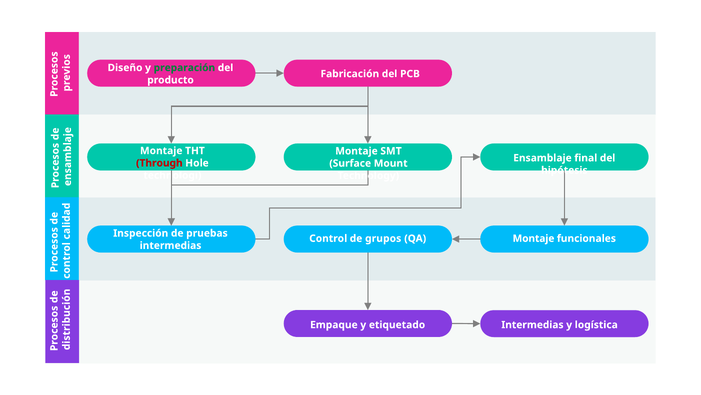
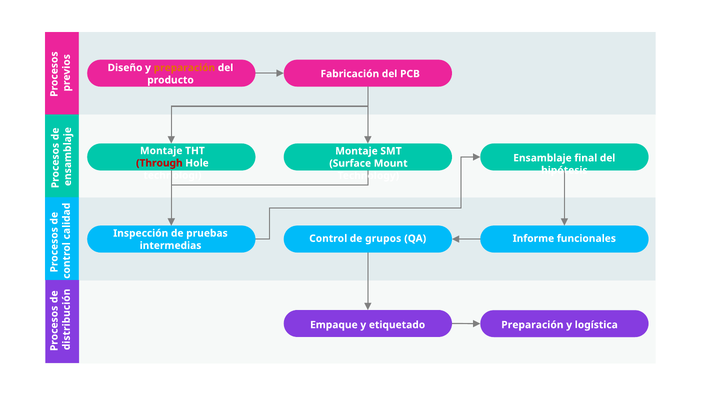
preparación colour: green -> orange (184, 68)
Montaje: Montaje -> Informe (533, 238)
etiquetado Intermedias: Intermedias -> Preparación (532, 324)
